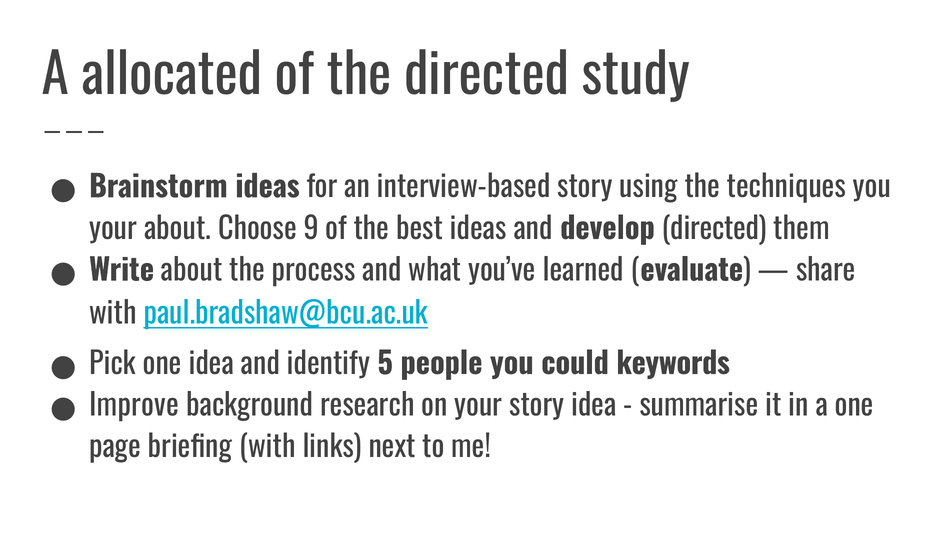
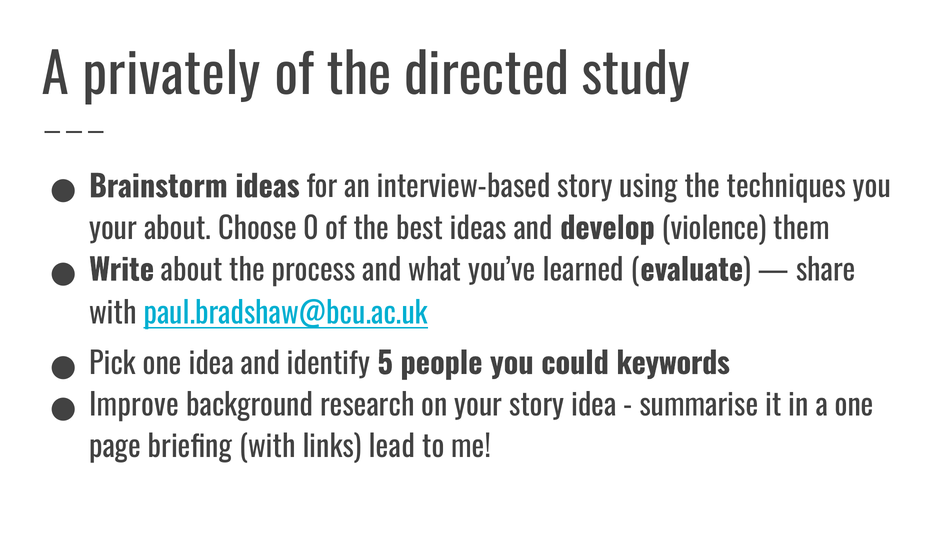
allocated: allocated -> privately (171, 76)
9: 9 -> 0 (311, 229)
develop directed: directed -> violence (714, 229)
next: next -> lead (392, 447)
